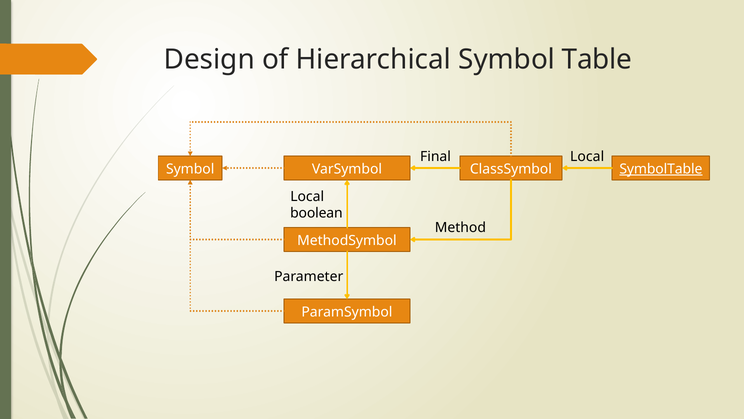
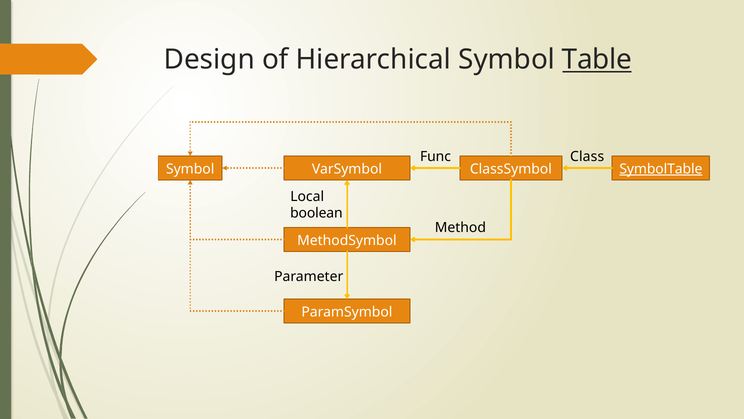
Table underline: none -> present (597, 60)
Final: Final -> Func (436, 156)
Local: Local -> Class (587, 156)
